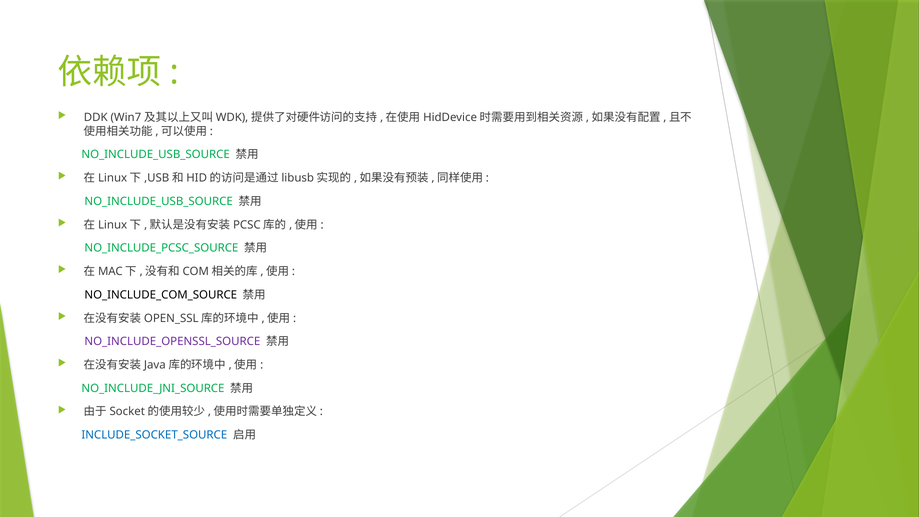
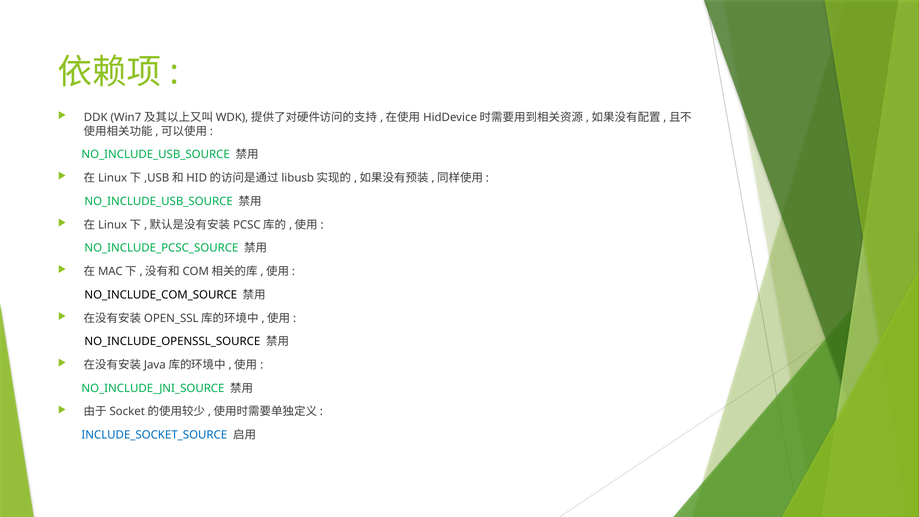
NO_INCLUDE_OPENSSL_SOURCE colour: purple -> black (172, 342)
